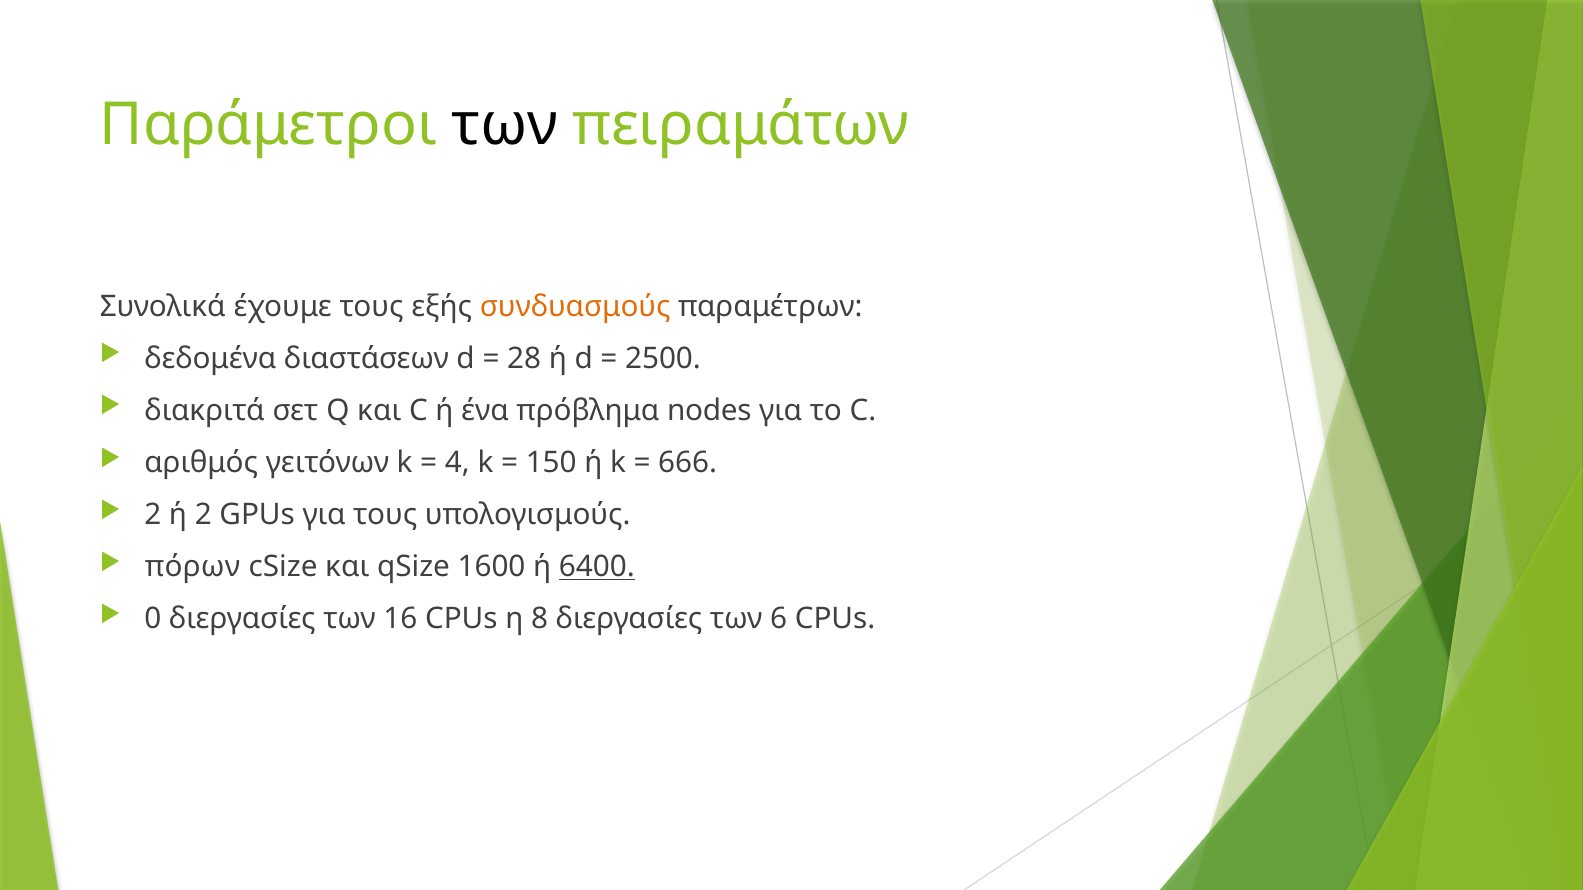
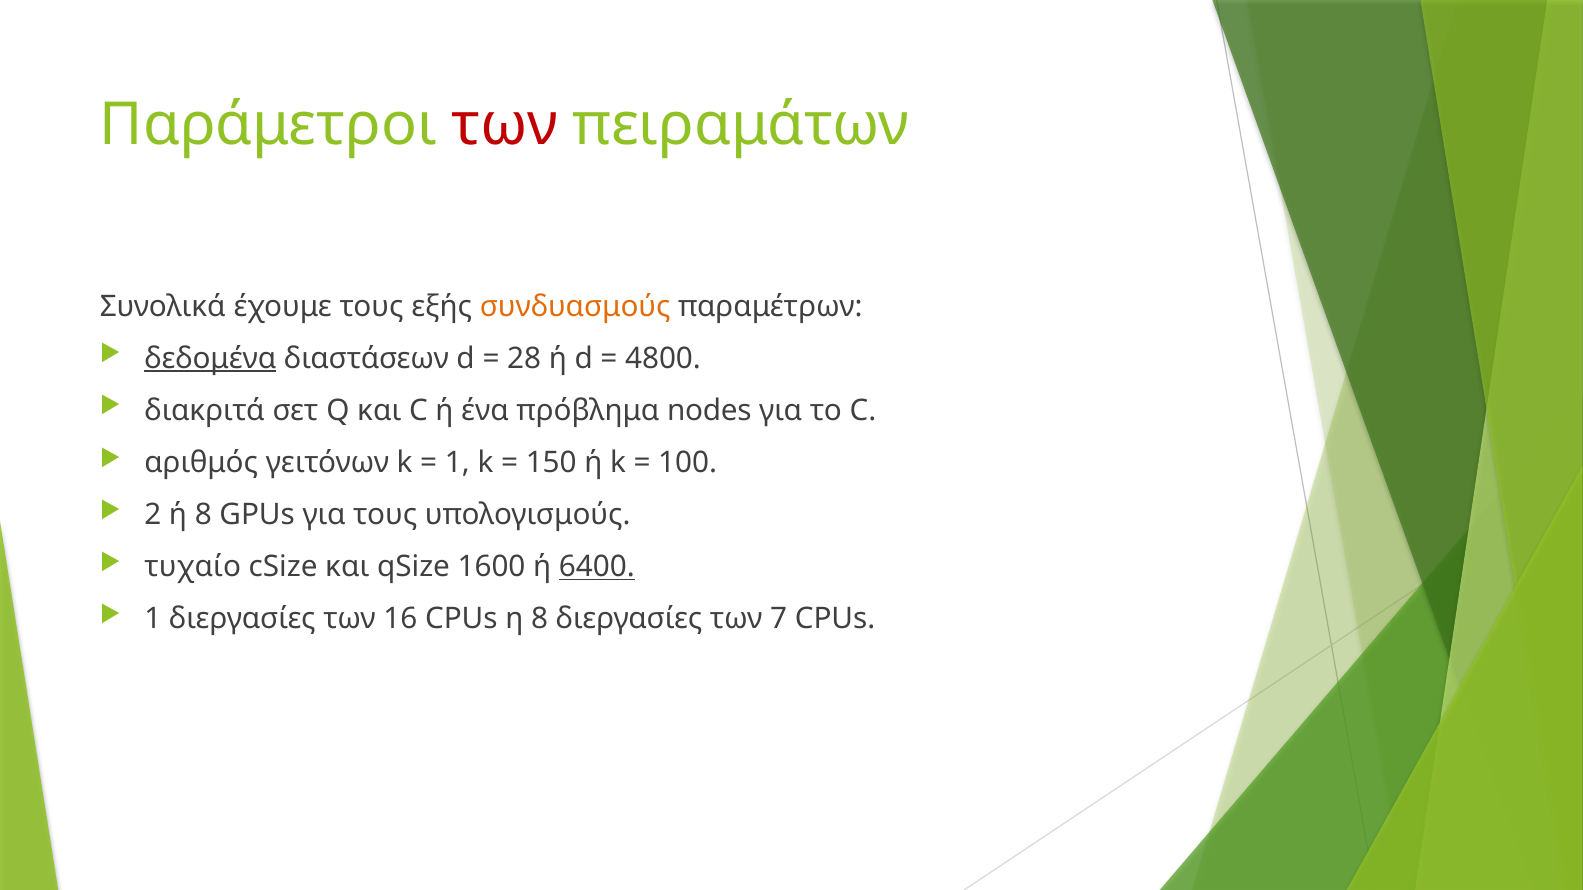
των colour: black -> red (505, 125)
δεδομένα underline: none -> present (210, 358)
2500: 2500 -> 4800 (663, 358)
4: 4 -> 1 (457, 463)
666: 666 -> 100 (688, 463)
ή 2: 2 -> 8 (203, 515)
πόρων: πόρων -> τυχαίο (193, 567)
0: 0 -> 1 (153, 619)
6: 6 -> 7 (779, 619)
